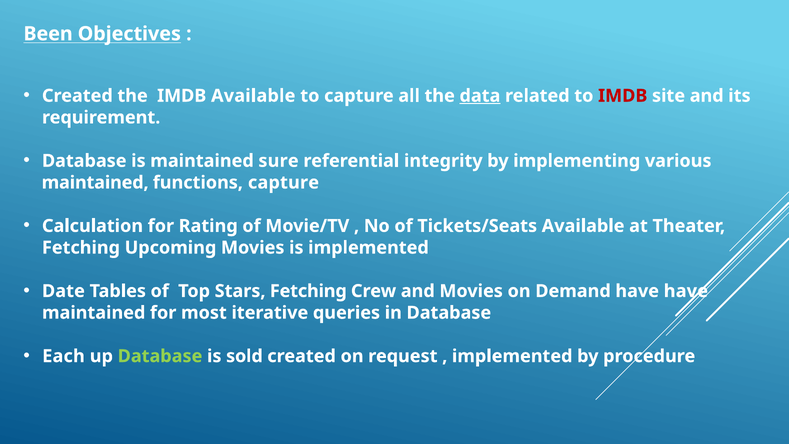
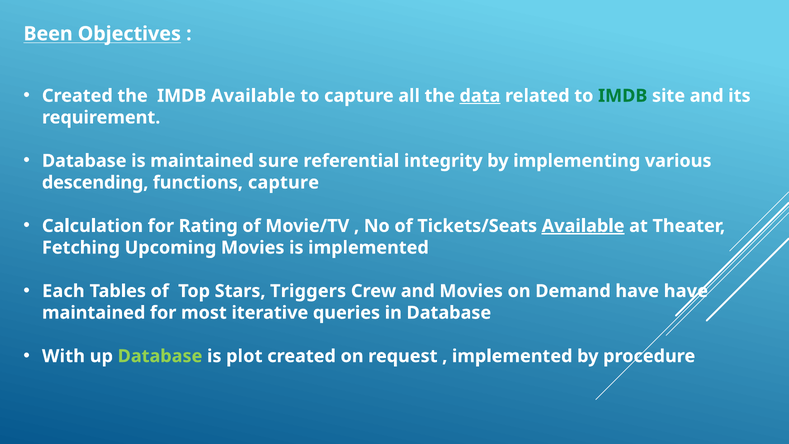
IMDB colour: red -> green (623, 96)
maintained: maintained -> descending (95, 183)
Available underline: none -> present (583, 226)
Date: Date -> Each (63, 291)
Stars Fetching: Fetching -> Triggers (308, 291)
Each: Each -> With (63, 356)
sold: sold -> plot (244, 356)
